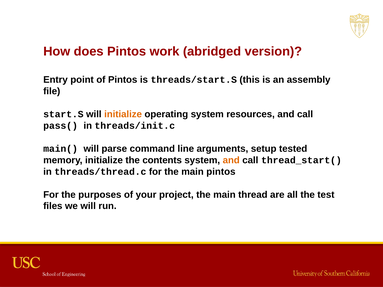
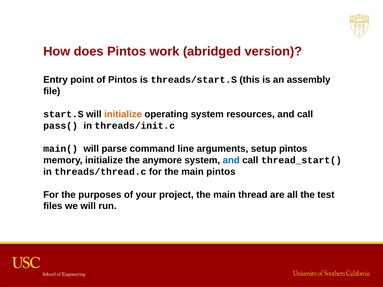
setup tested: tested -> pintos (293, 149)
contents: contents -> anymore (162, 160)
and colour: orange -> blue (231, 160)
